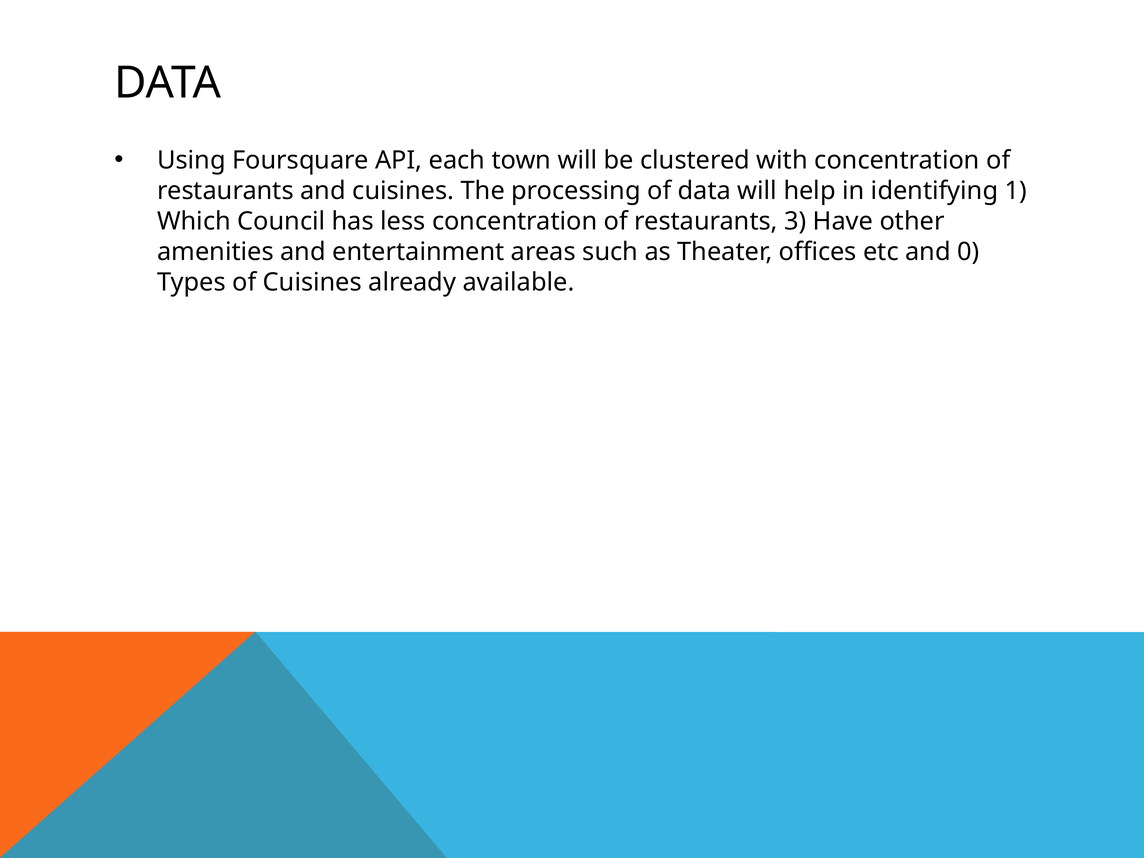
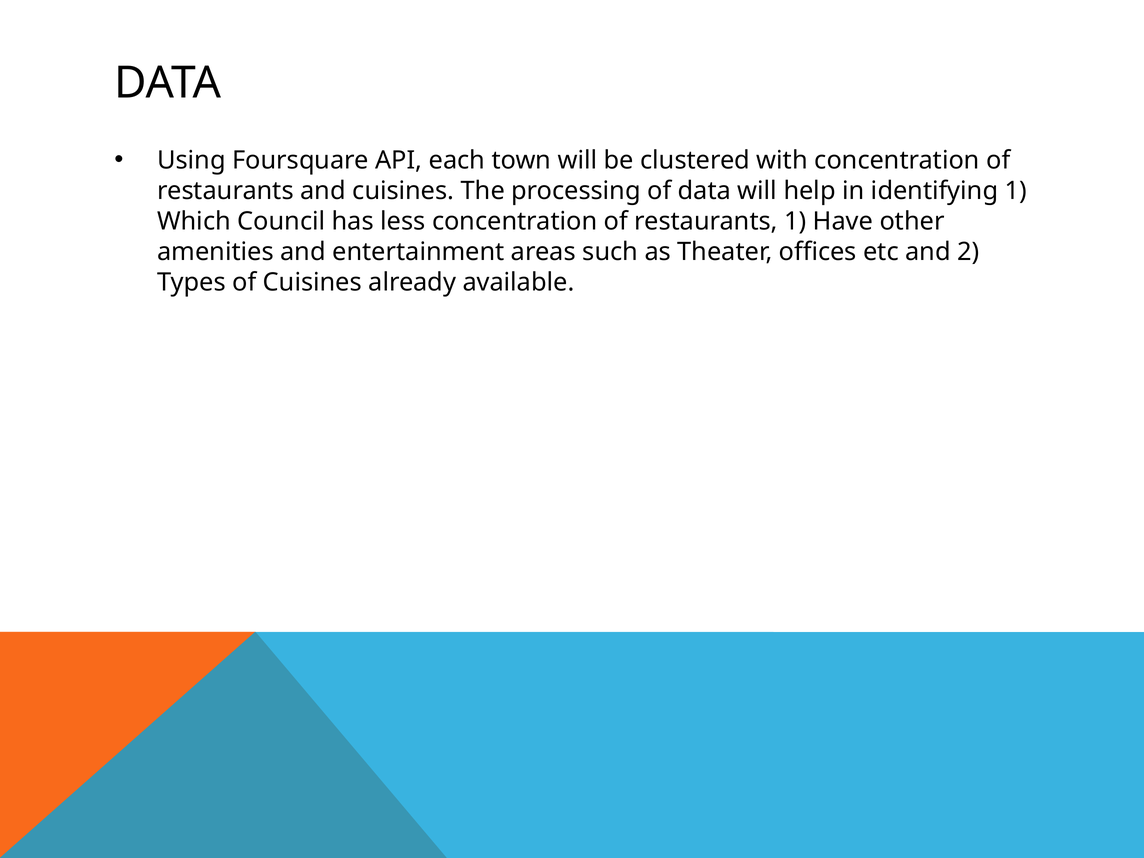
restaurants 3: 3 -> 1 (795, 221)
0: 0 -> 2 (968, 252)
